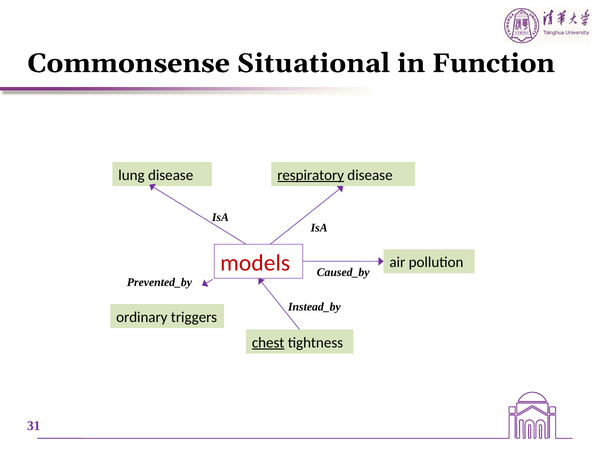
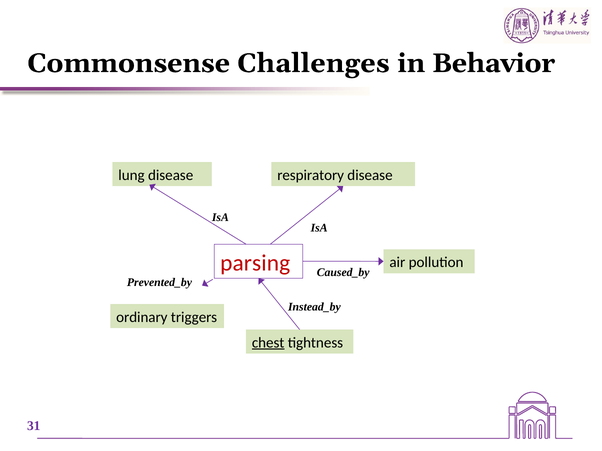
Situational: Situational -> Challenges (313, 63)
Function: Function -> Behavior (493, 63)
respiratory underline: present -> none (311, 175)
models: models -> parsing (255, 263)
